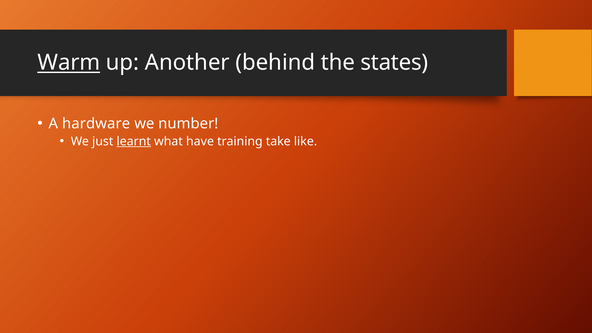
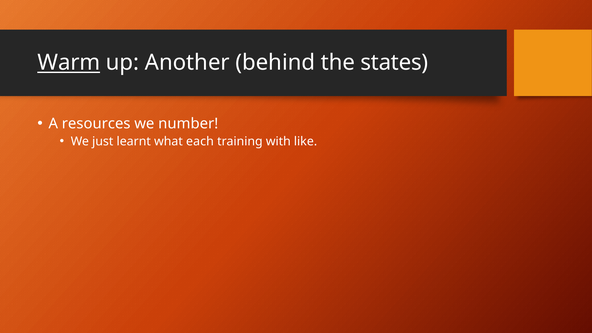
hardware: hardware -> resources (96, 124)
learnt underline: present -> none (134, 141)
have: have -> each (200, 141)
take: take -> with (278, 141)
